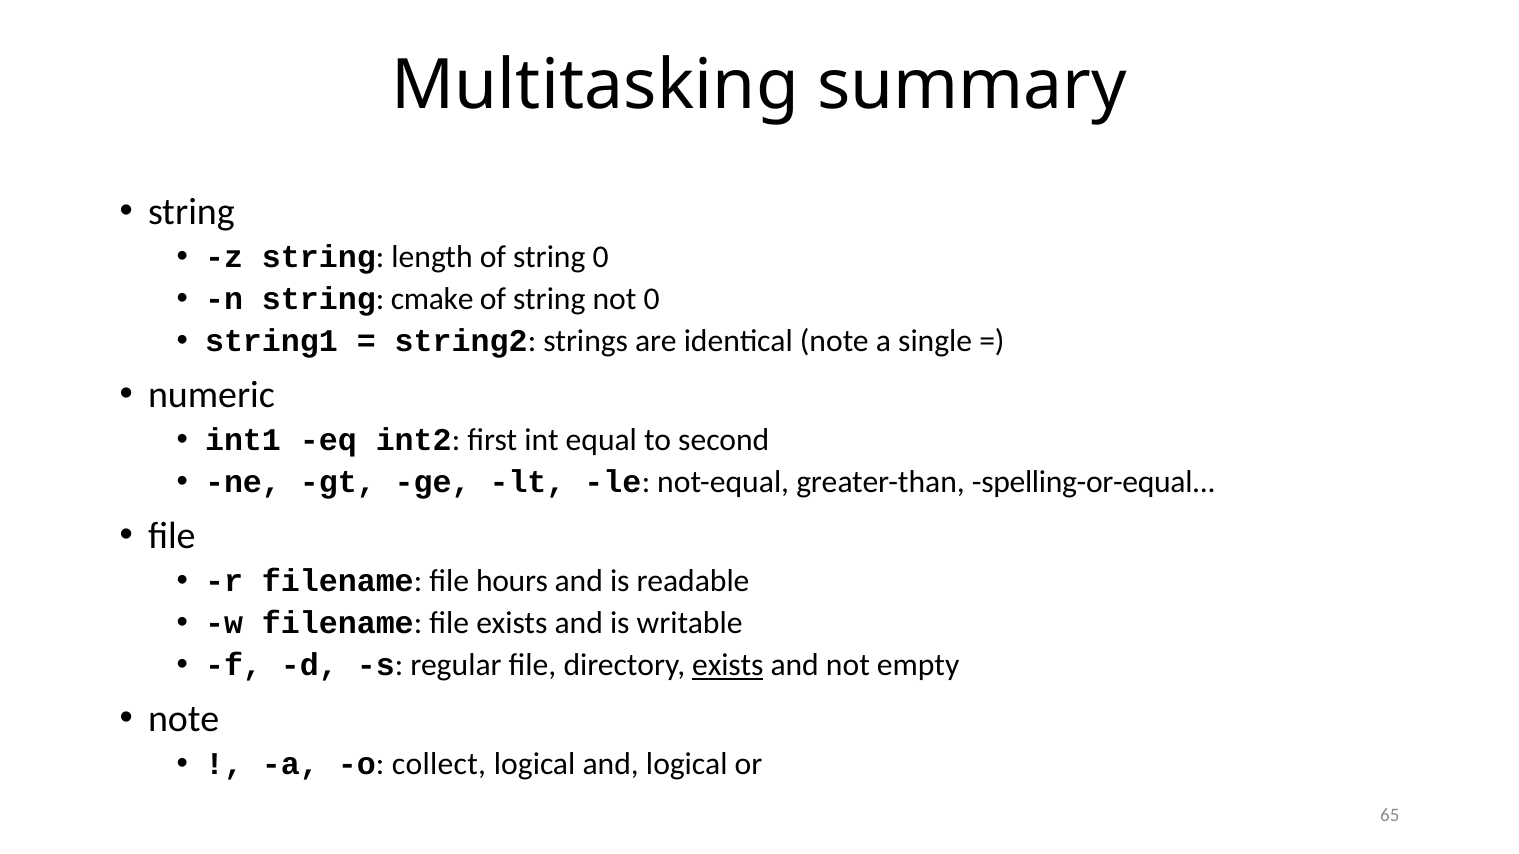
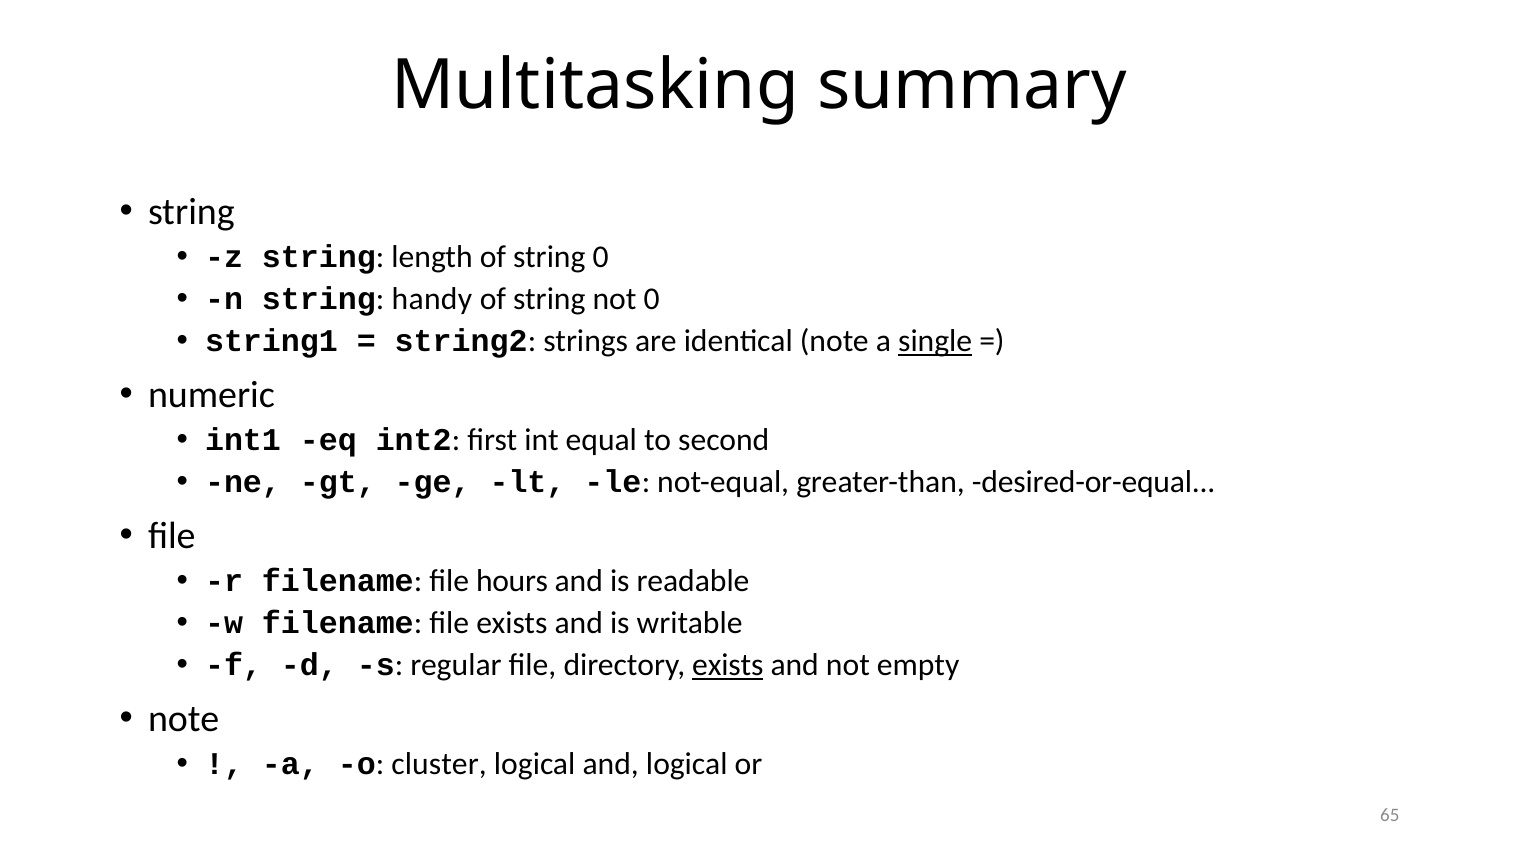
cmake: cmake -> handy (432, 299)
single underline: none -> present (935, 341)
spelling-or-equal: spelling-or-equal -> desired-or-equal (1094, 482)
collect: collect -> cluster (439, 765)
